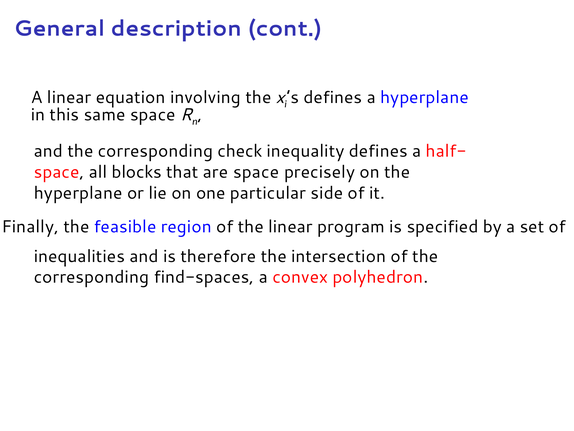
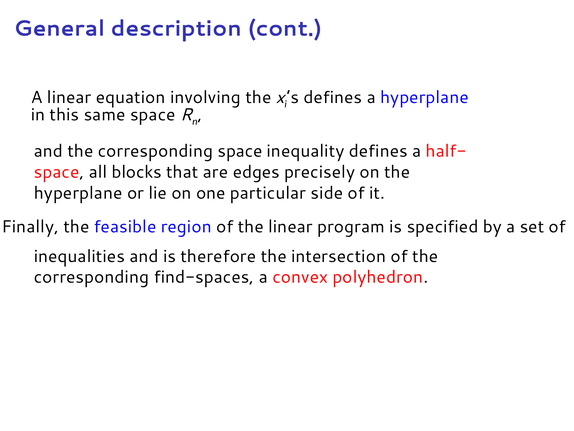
corresponding check: check -> space (240, 151)
are space: space -> edges (256, 172)
